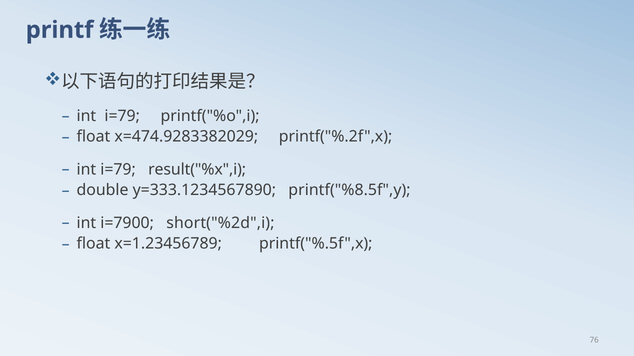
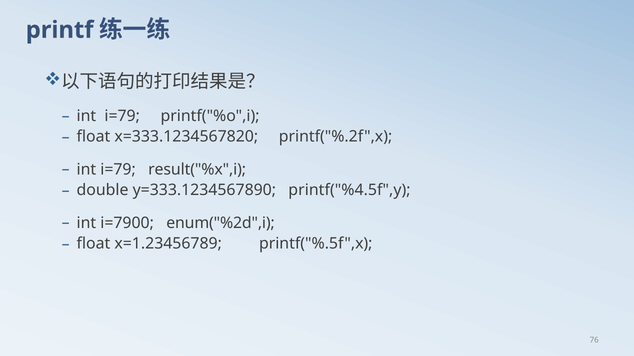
x=474.9283382029: x=474.9283382029 -> x=333.1234567820 (186, 137)
printf("%8.5f",y: printf("%8.5f",y -> printf("%4.5f",y (349, 191)
short("%2d",i: short("%2d",i -> enum("%2d",i (221, 223)
